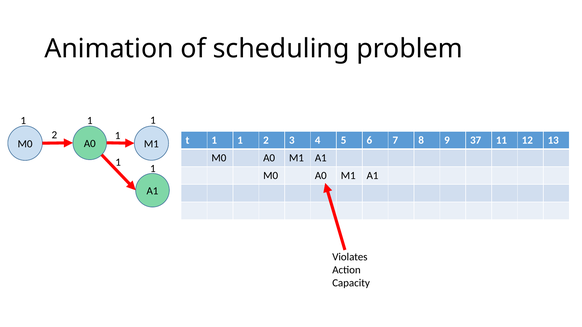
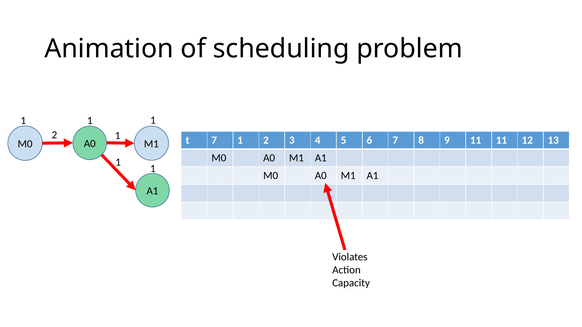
t 1: 1 -> 7 (214, 140)
9 37: 37 -> 11 (476, 140)
